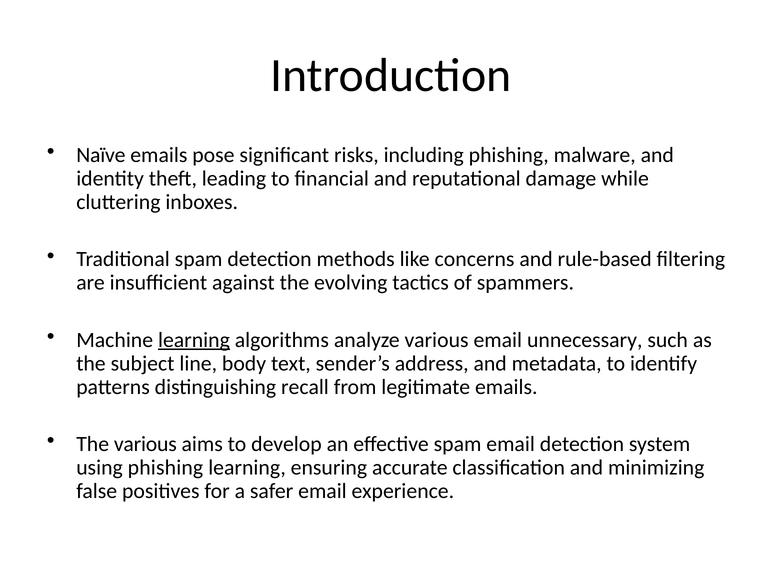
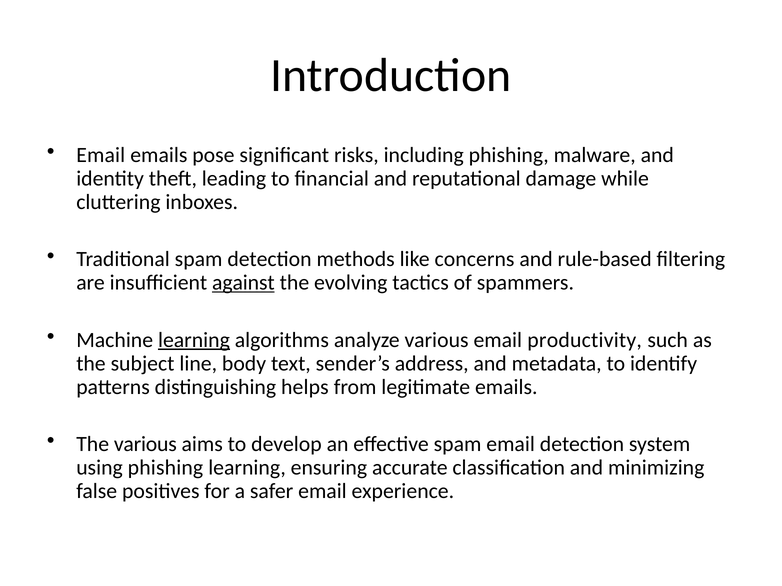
Naïve: Naïve -> Email (101, 155)
against underline: none -> present (243, 283)
unnecessary: unnecessary -> productivity (585, 340)
recall: recall -> helps (305, 387)
